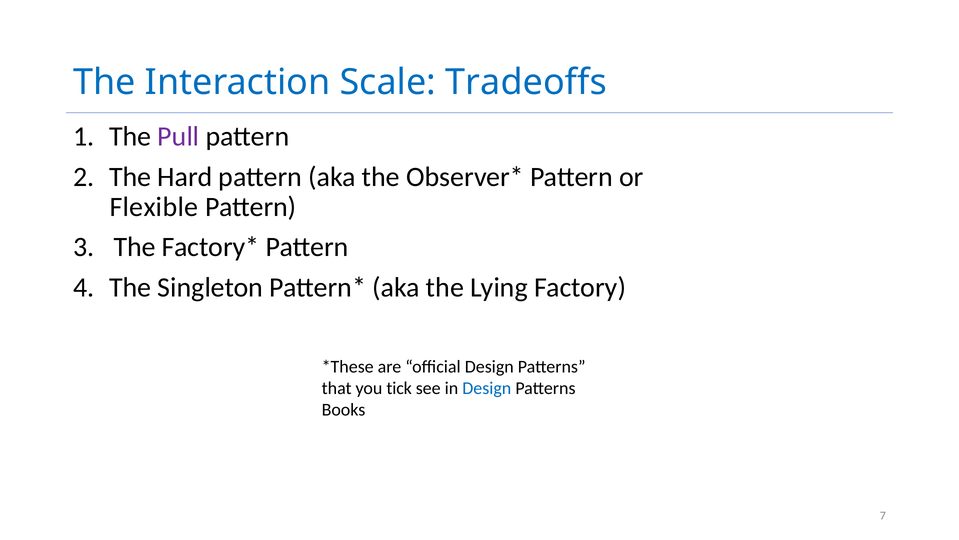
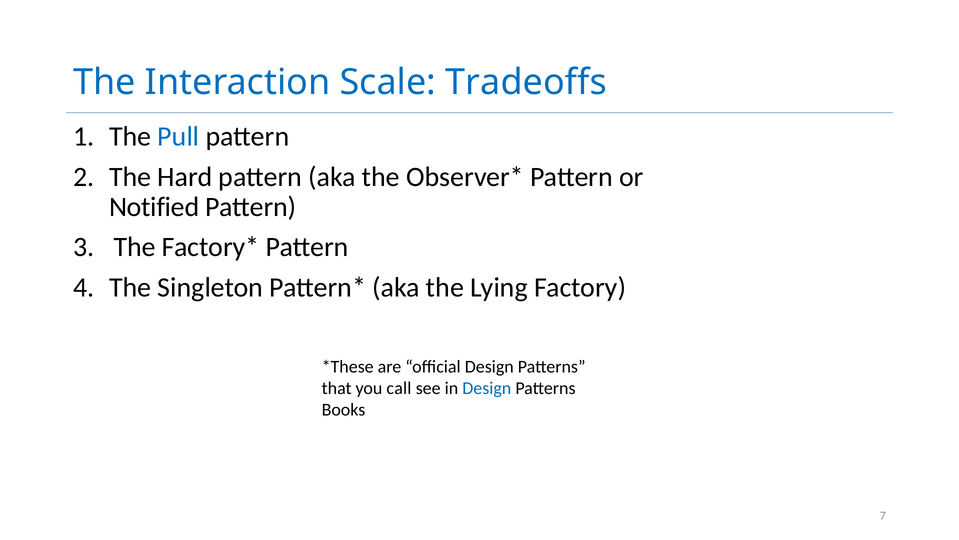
Pull colour: purple -> blue (178, 136)
Flexible: Flexible -> Notified (154, 207)
tick: tick -> call (399, 388)
